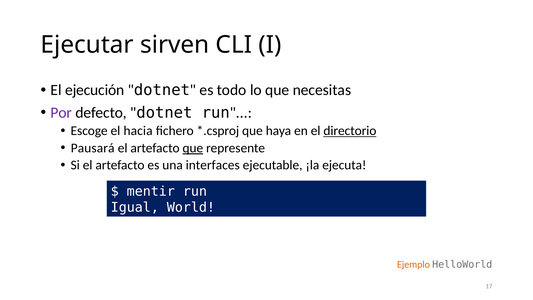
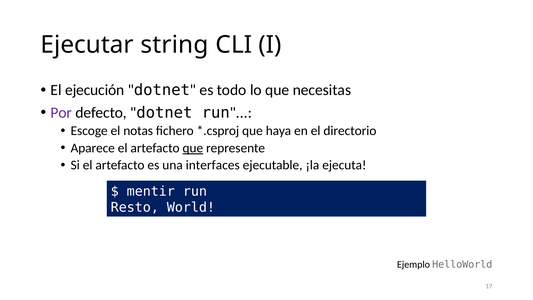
sirven: sirven -> string (175, 45)
hacia: hacia -> notas (138, 131)
directorio underline: present -> none (350, 131)
Pausará: Pausará -> Aparece (93, 148)
Igual: Igual -> Resto (135, 207)
Ejemplo colour: orange -> black (413, 264)
